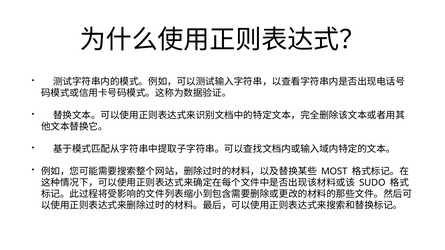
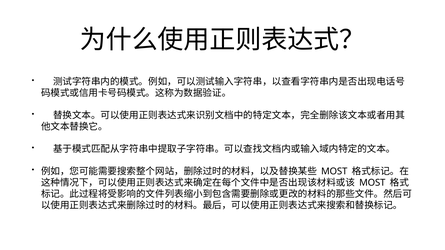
SUDO: SUDO -> MOST (372, 183)
